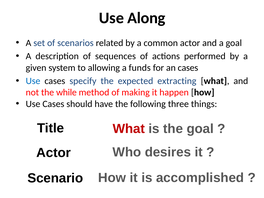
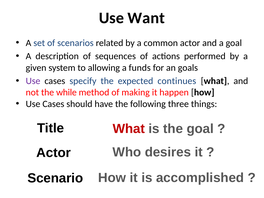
Along: Along -> Want (146, 18)
an cases: cases -> goals (188, 68)
Use colour: blue -> purple (33, 81)
extracting: extracting -> continues (177, 81)
